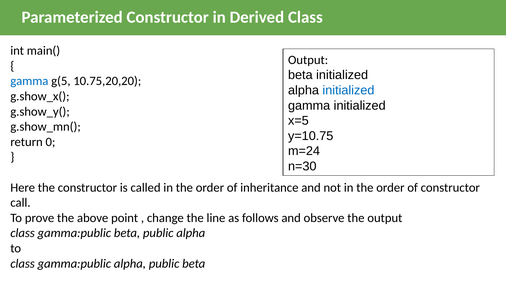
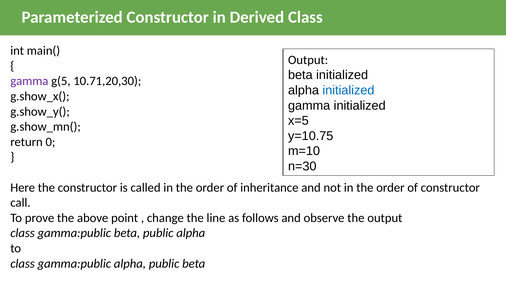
gamma colour: blue -> purple (29, 81)
10.75,20,20: 10.75,20,20 -> 10.71,20,30 (107, 81)
m=24: m=24 -> m=10 (304, 151)
